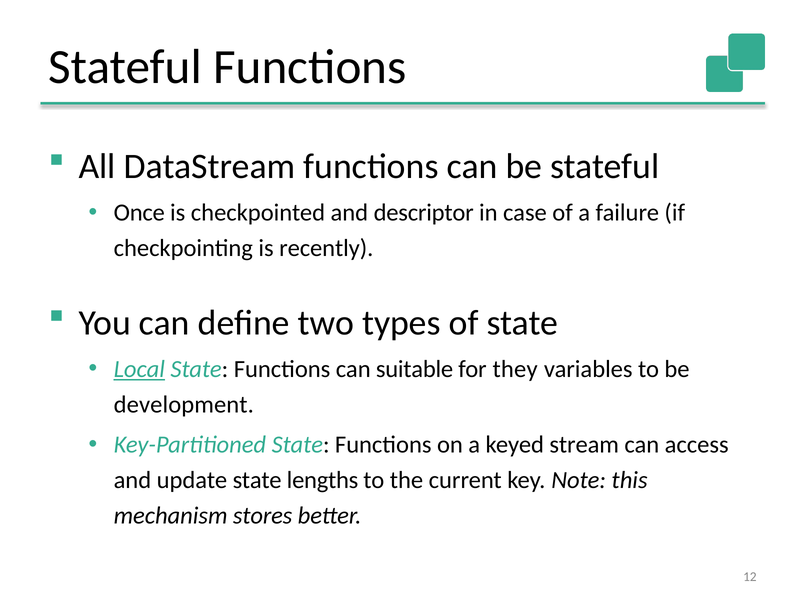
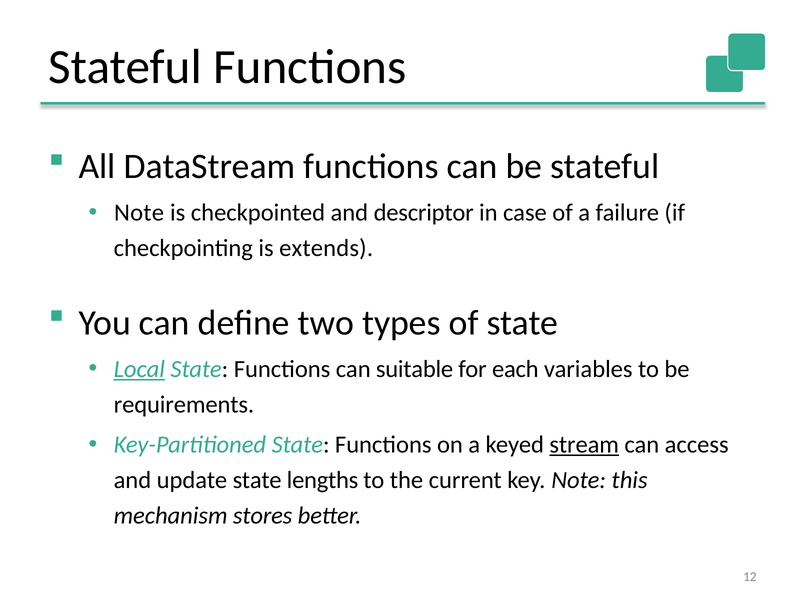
Once: Once -> Note (139, 213)
recently: recently -> extends (326, 248)
they: they -> each (515, 369)
development: development -> requirements (184, 404)
stream underline: none -> present (584, 445)
